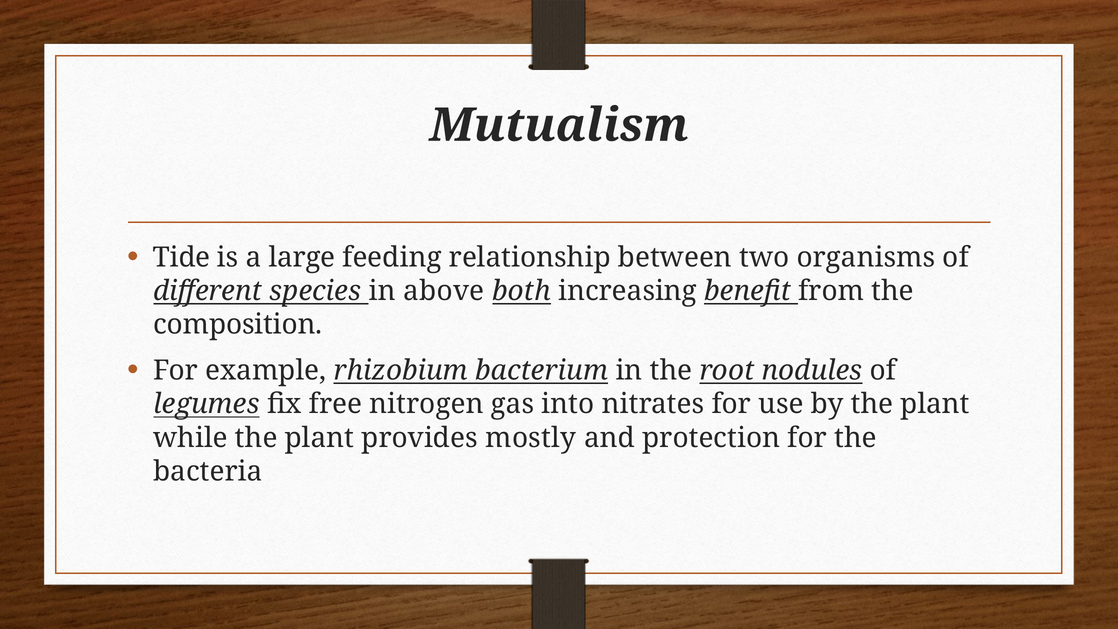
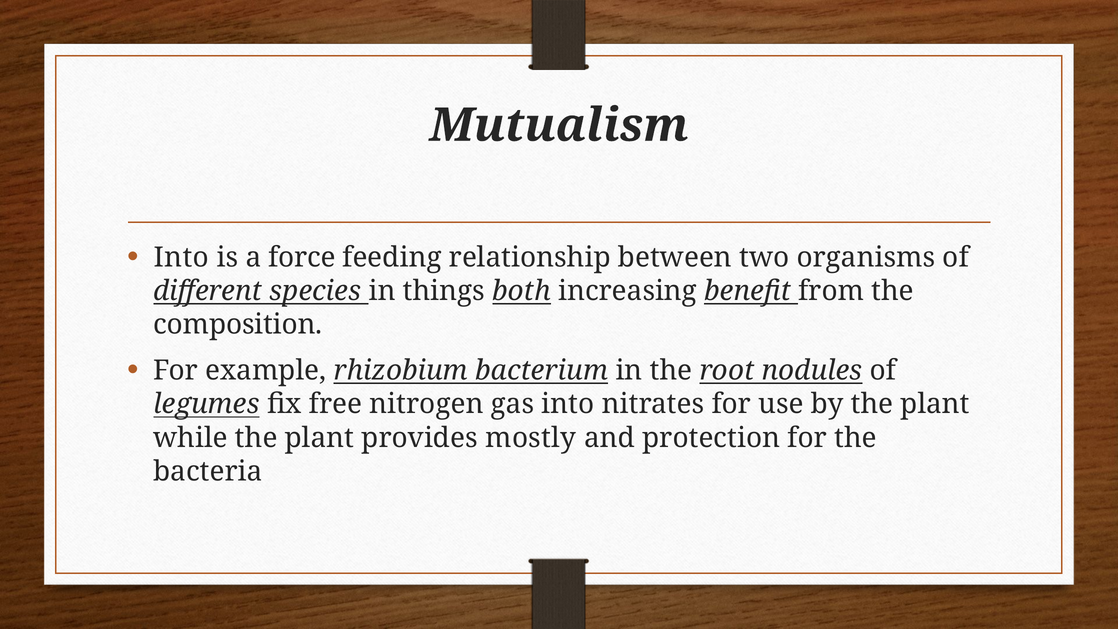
Tide: Tide -> Into (181, 257)
large: large -> force (302, 257)
above: above -> things (444, 291)
